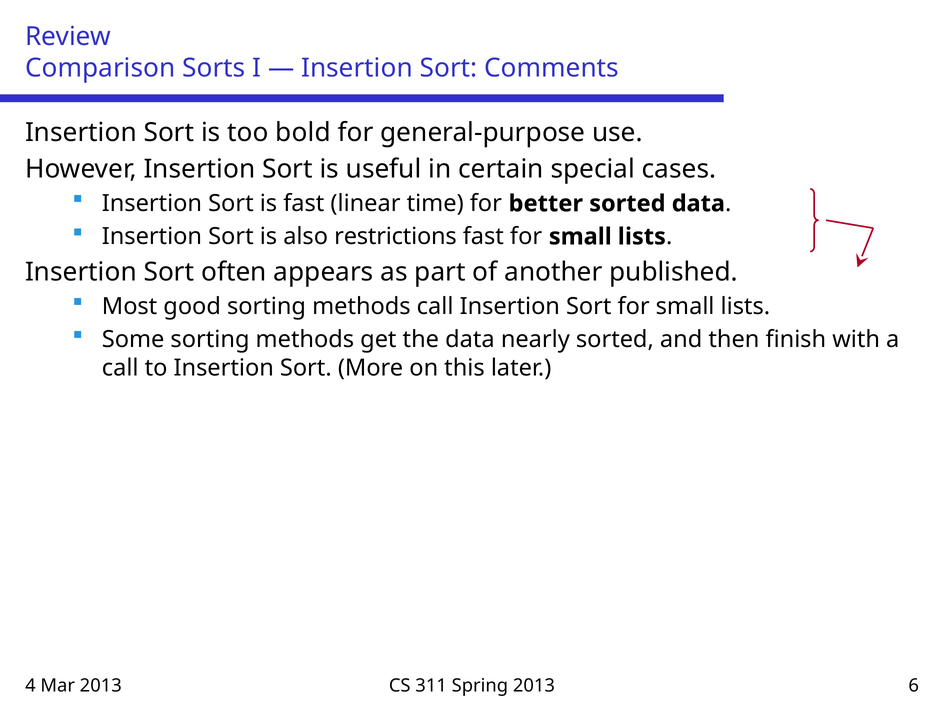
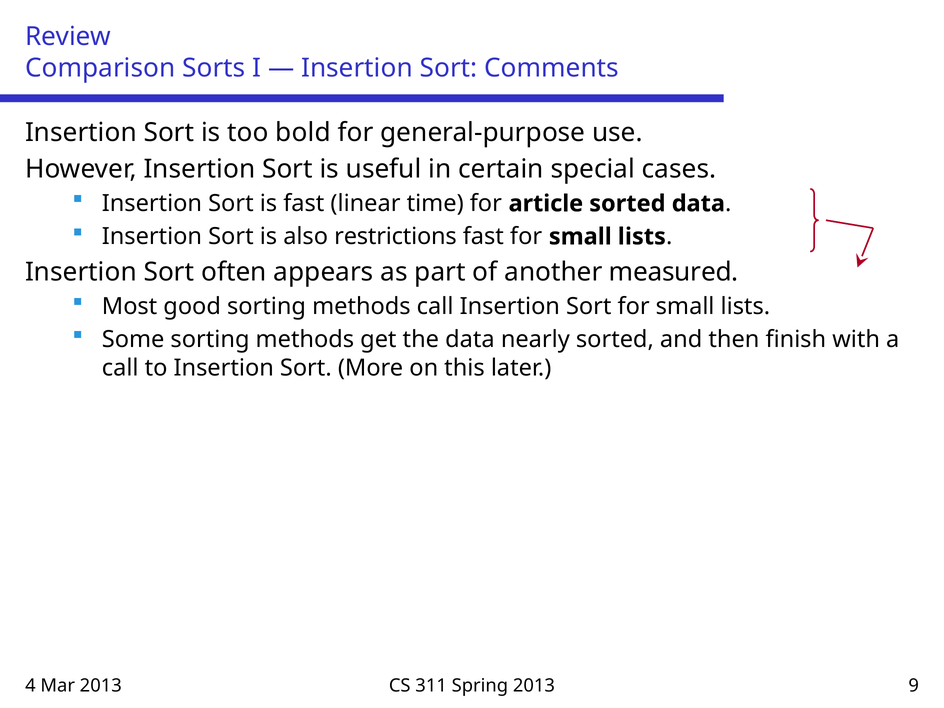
better: better -> article (546, 204)
published: published -> measured (674, 272)
6: 6 -> 9 (914, 686)
